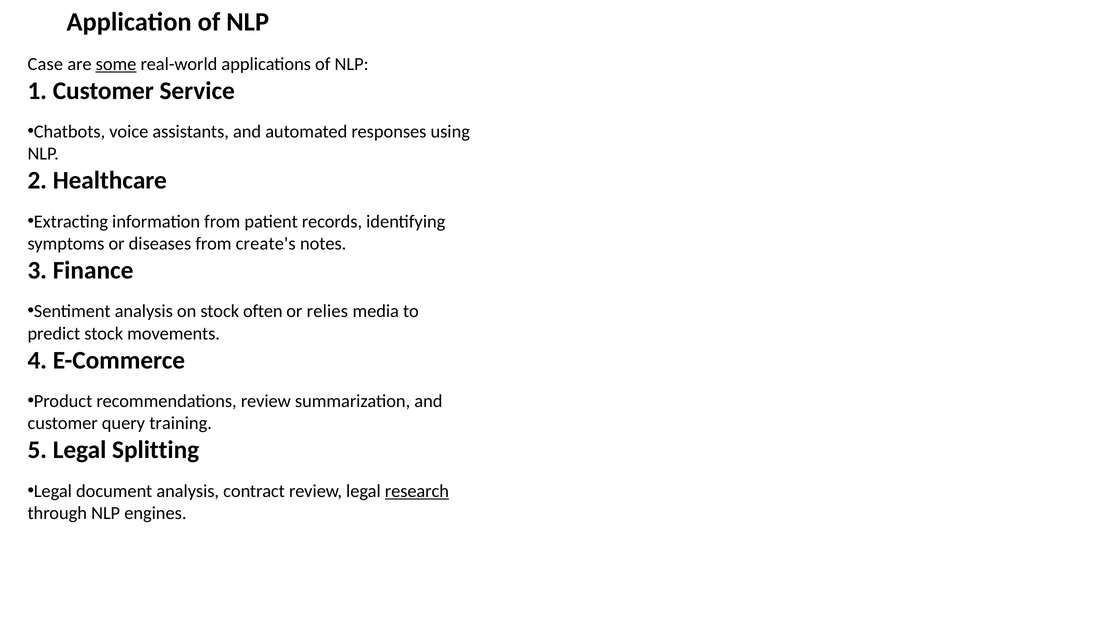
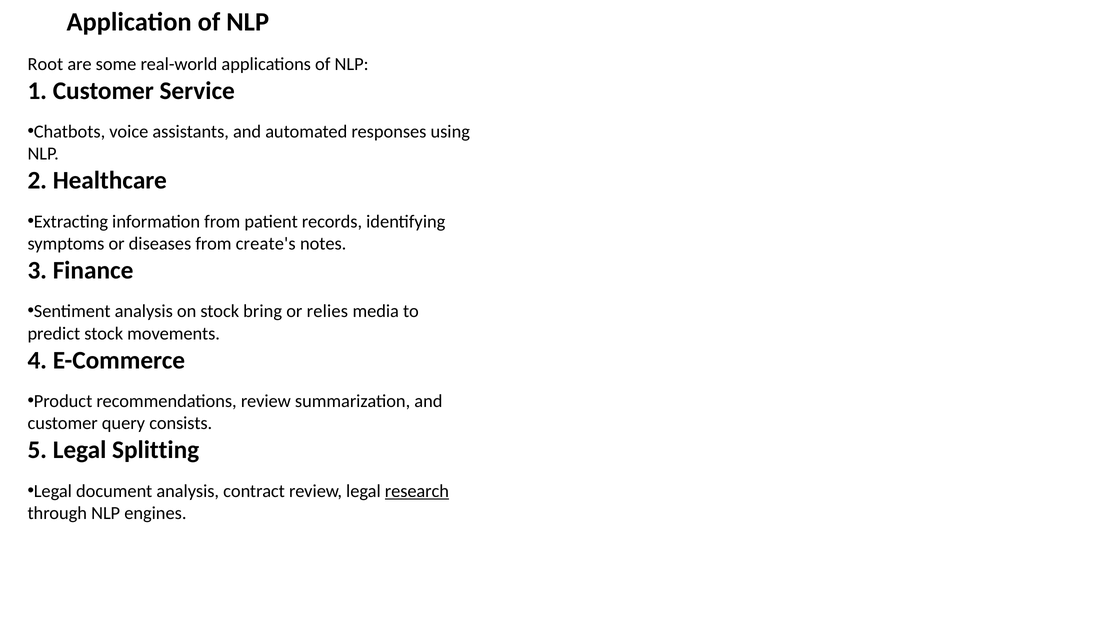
Case: Case -> Root (45, 64)
some underline: present -> none (116, 64)
often: often -> bring (263, 311)
training: training -> consists (181, 423)
